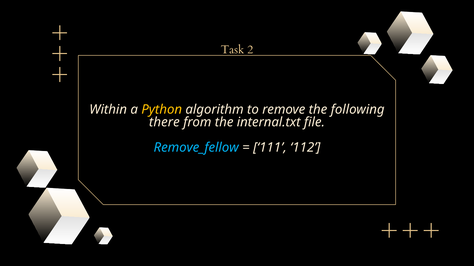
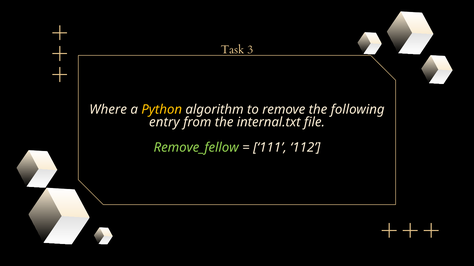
2: 2 -> 3 (250, 50)
Within: Within -> Where (108, 110)
there: there -> entry (164, 123)
Remove_fellow colour: light blue -> light green (196, 148)
